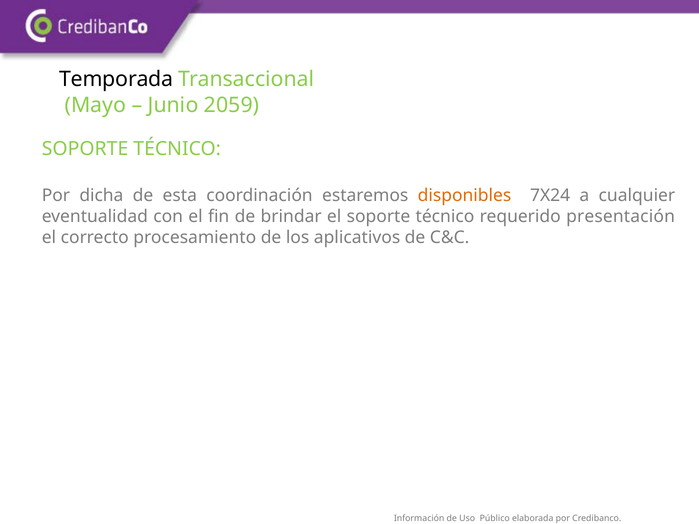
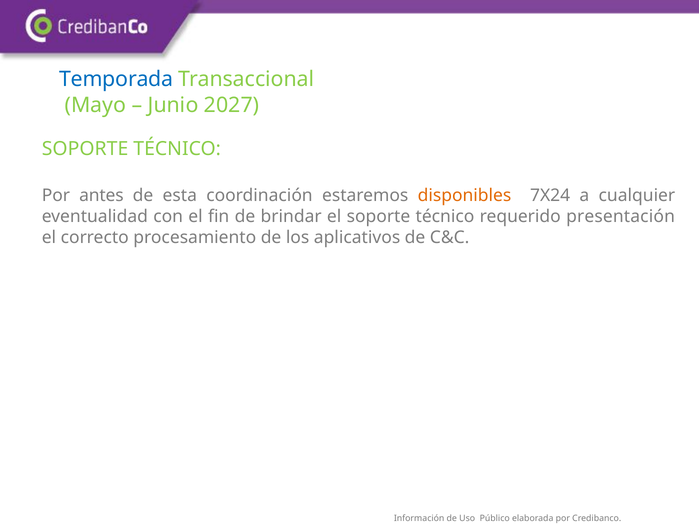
Temporada colour: black -> blue (116, 79)
2059: 2059 -> 2027 (232, 105)
dicha: dicha -> antes (101, 195)
